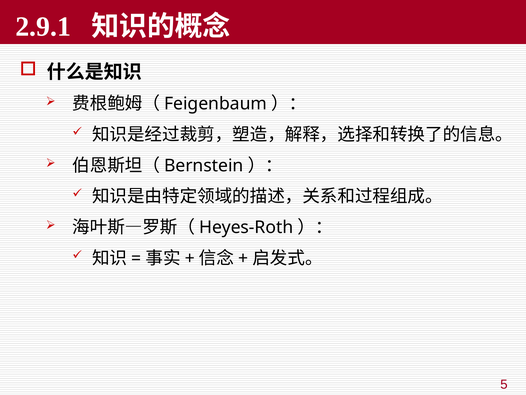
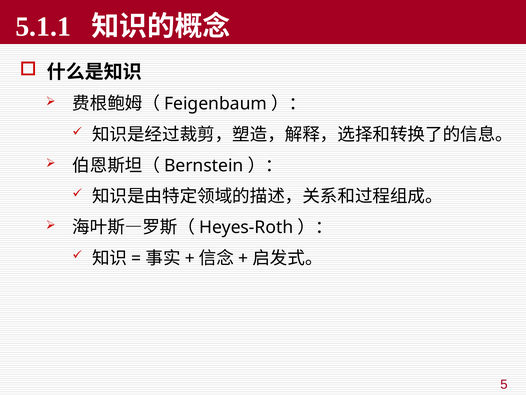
2.9.1: 2.9.1 -> 5.1.1 (43, 27)
